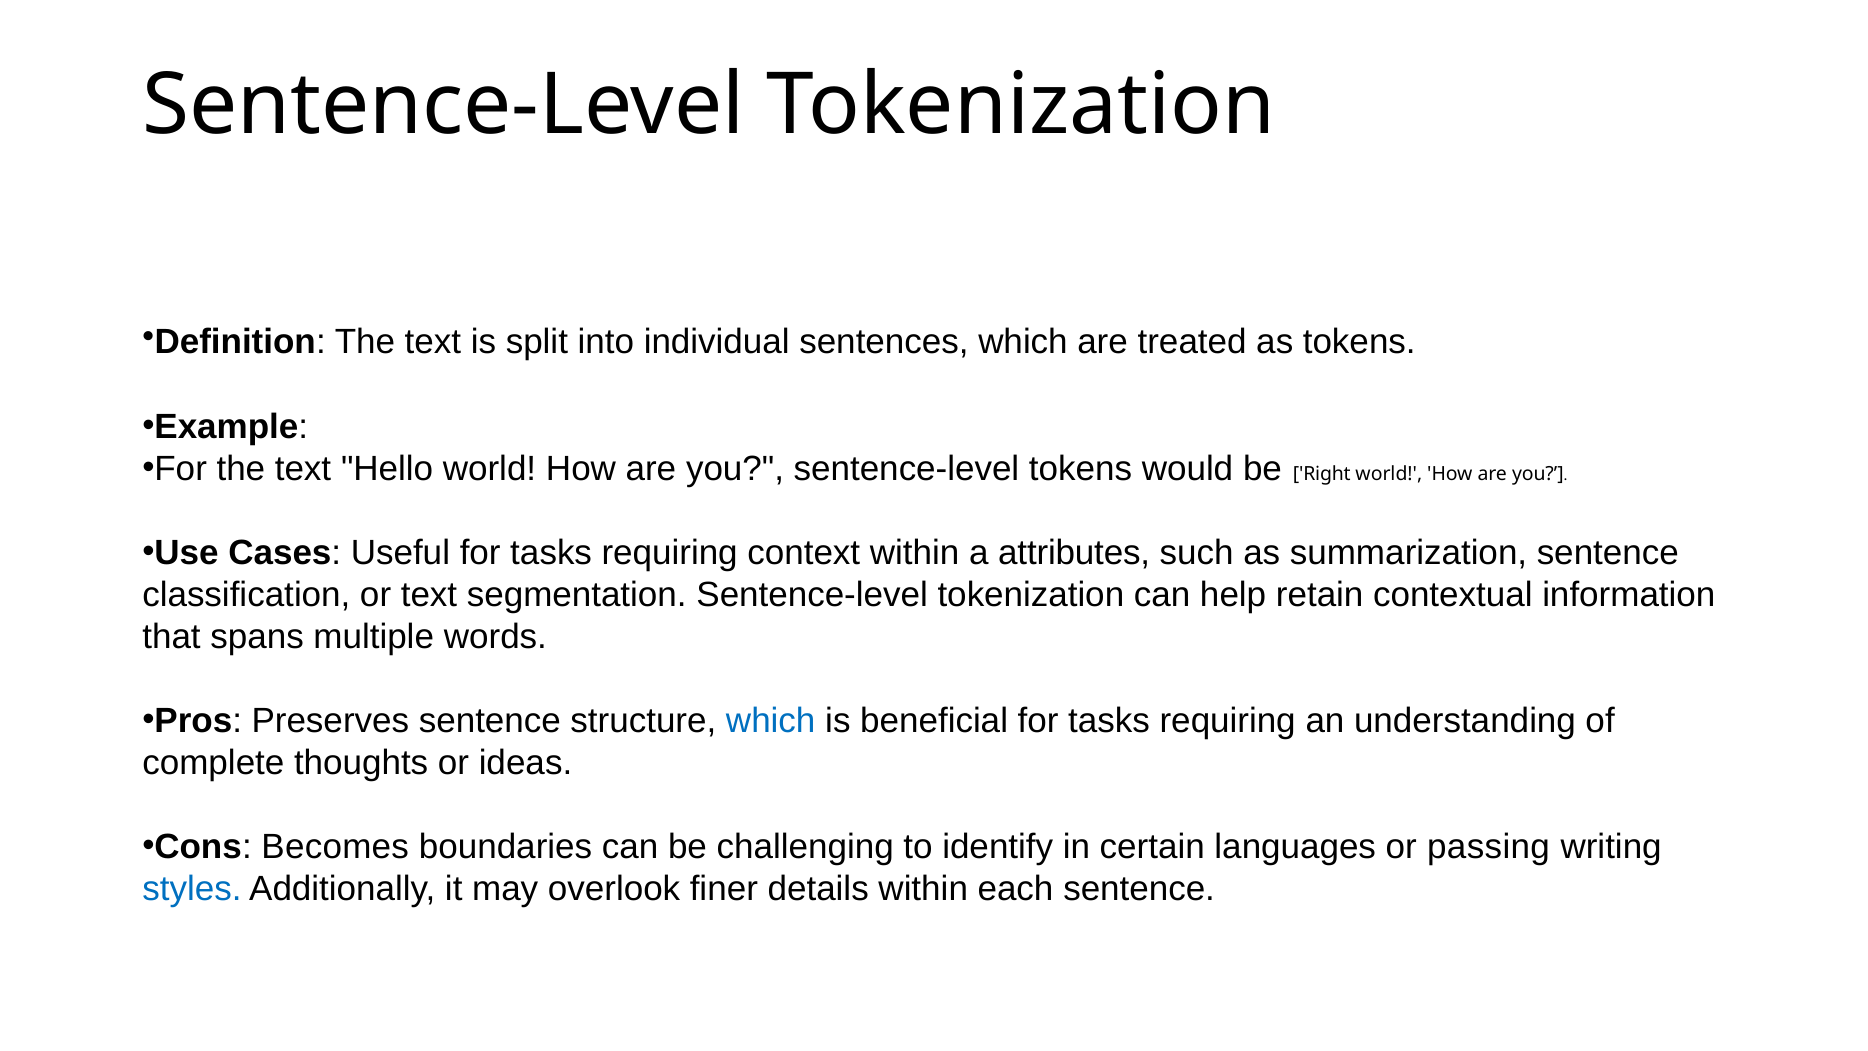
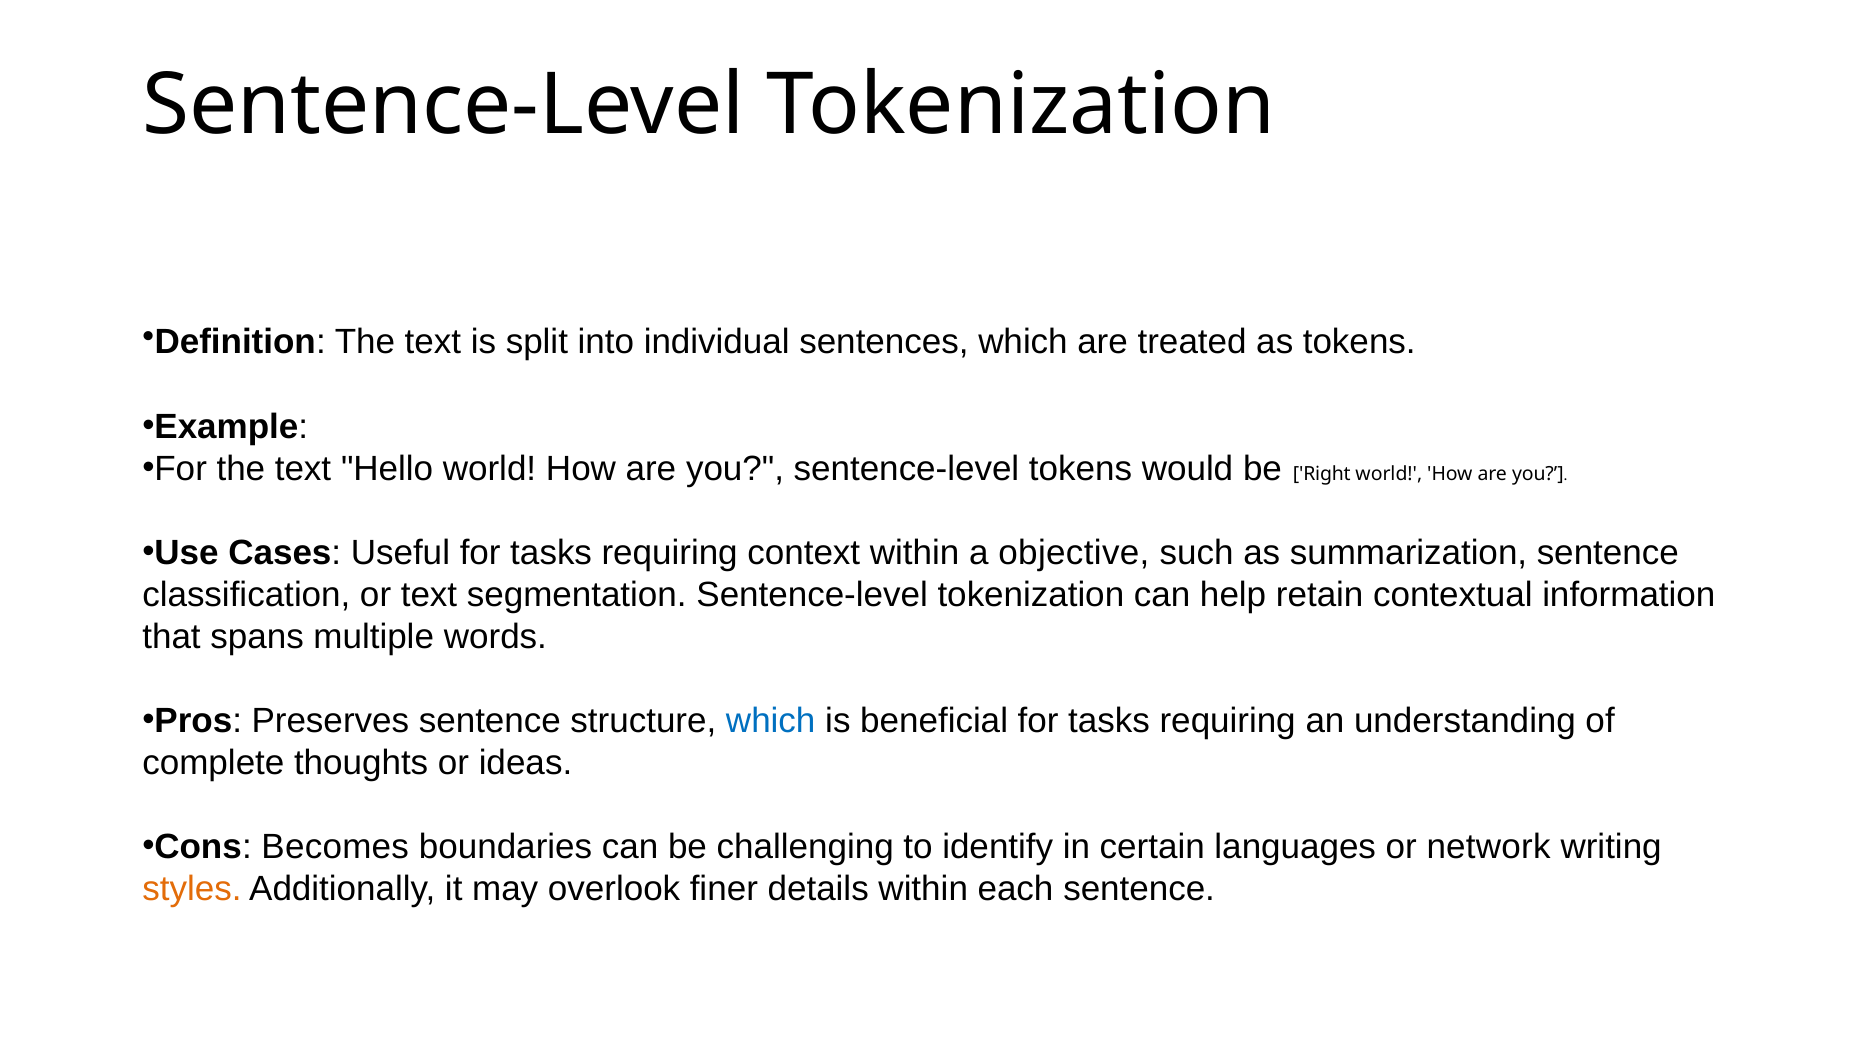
attributes: attributes -> objective (1074, 552)
passing: passing -> network (1489, 847)
styles colour: blue -> orange (192, 889)
